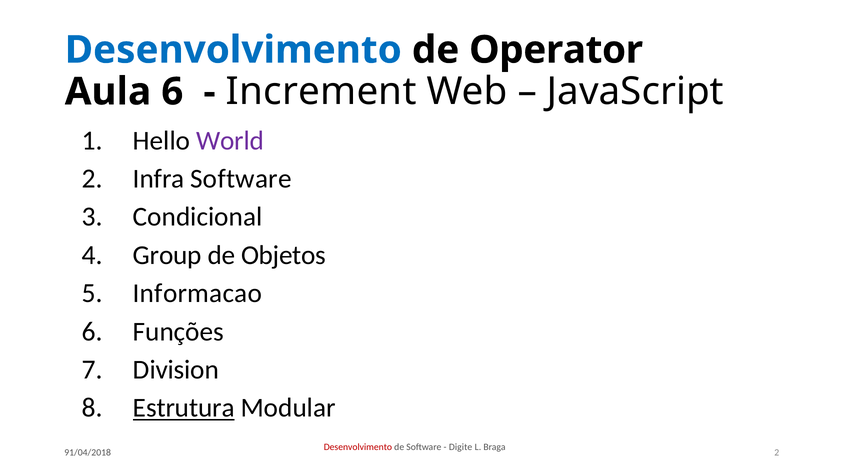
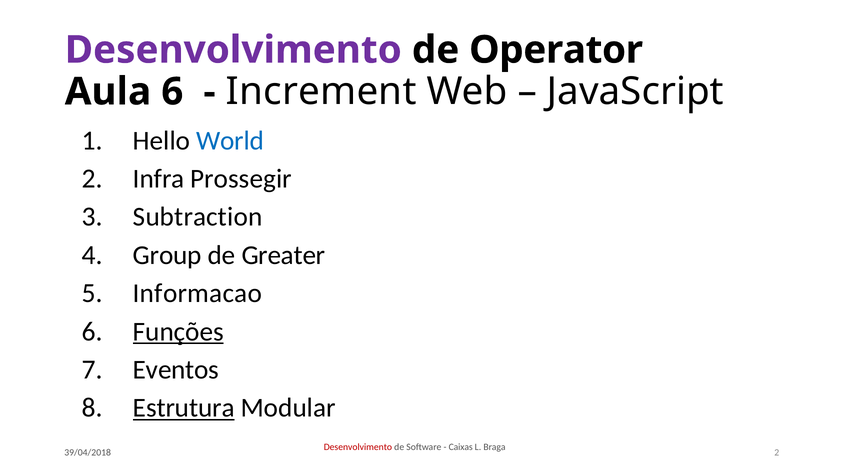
Desenvolvimento colour: blue -> purple (233, 50)
World colour: purple -> blue (230, 141)
Infra Software: Software -> Prossegir (241, 179)
Condicional: Condicional -> Subtraction (198, 217)
Objetos: Objetos -> Greater (283, 255)
Funções underline: none -> present (178, 332)
Division: Division -> Eventos (176, 370)
Digite: Digite -> Caixas (461, 447)
91/04/2018: 91/04/2018 -> 39/04/2018 (88, 453)
